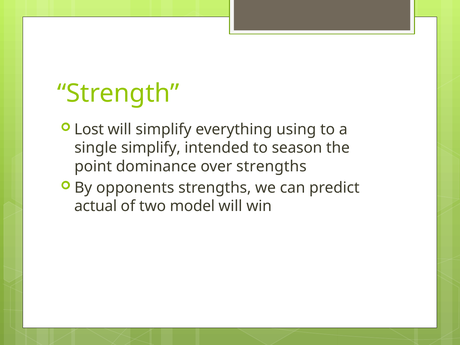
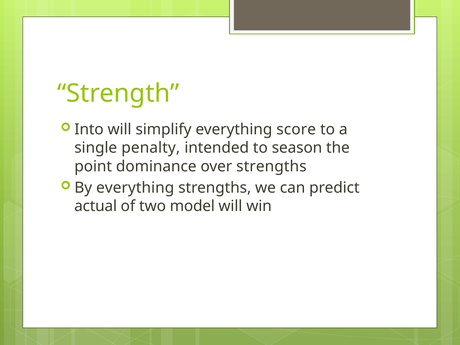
Lost: Lost -> Into (89, 129)
using: using -> score (296, 129)
single simplify: simplify -> penalty (151, 148)
By opponents: opponents -> everything (135, 188)
